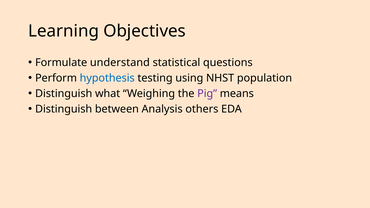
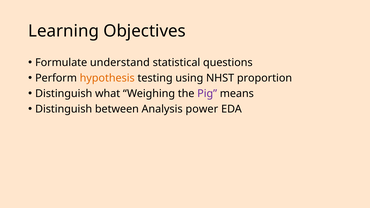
hypothesis colour: blue -> orange (107, 78)
population: population -> proportion (265, 78)
others: others -> power (202, 109)
